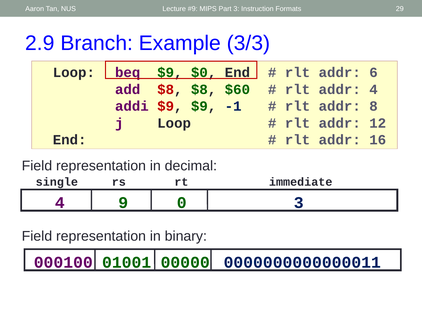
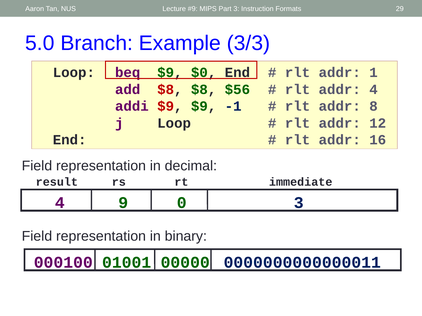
2.9: 2.9 -> 5.0 (40, 43)
6: 6 -> 1 (374, 73)
$60: $60 -> $56 (237, 90)
single: single -> result (57, 182)
